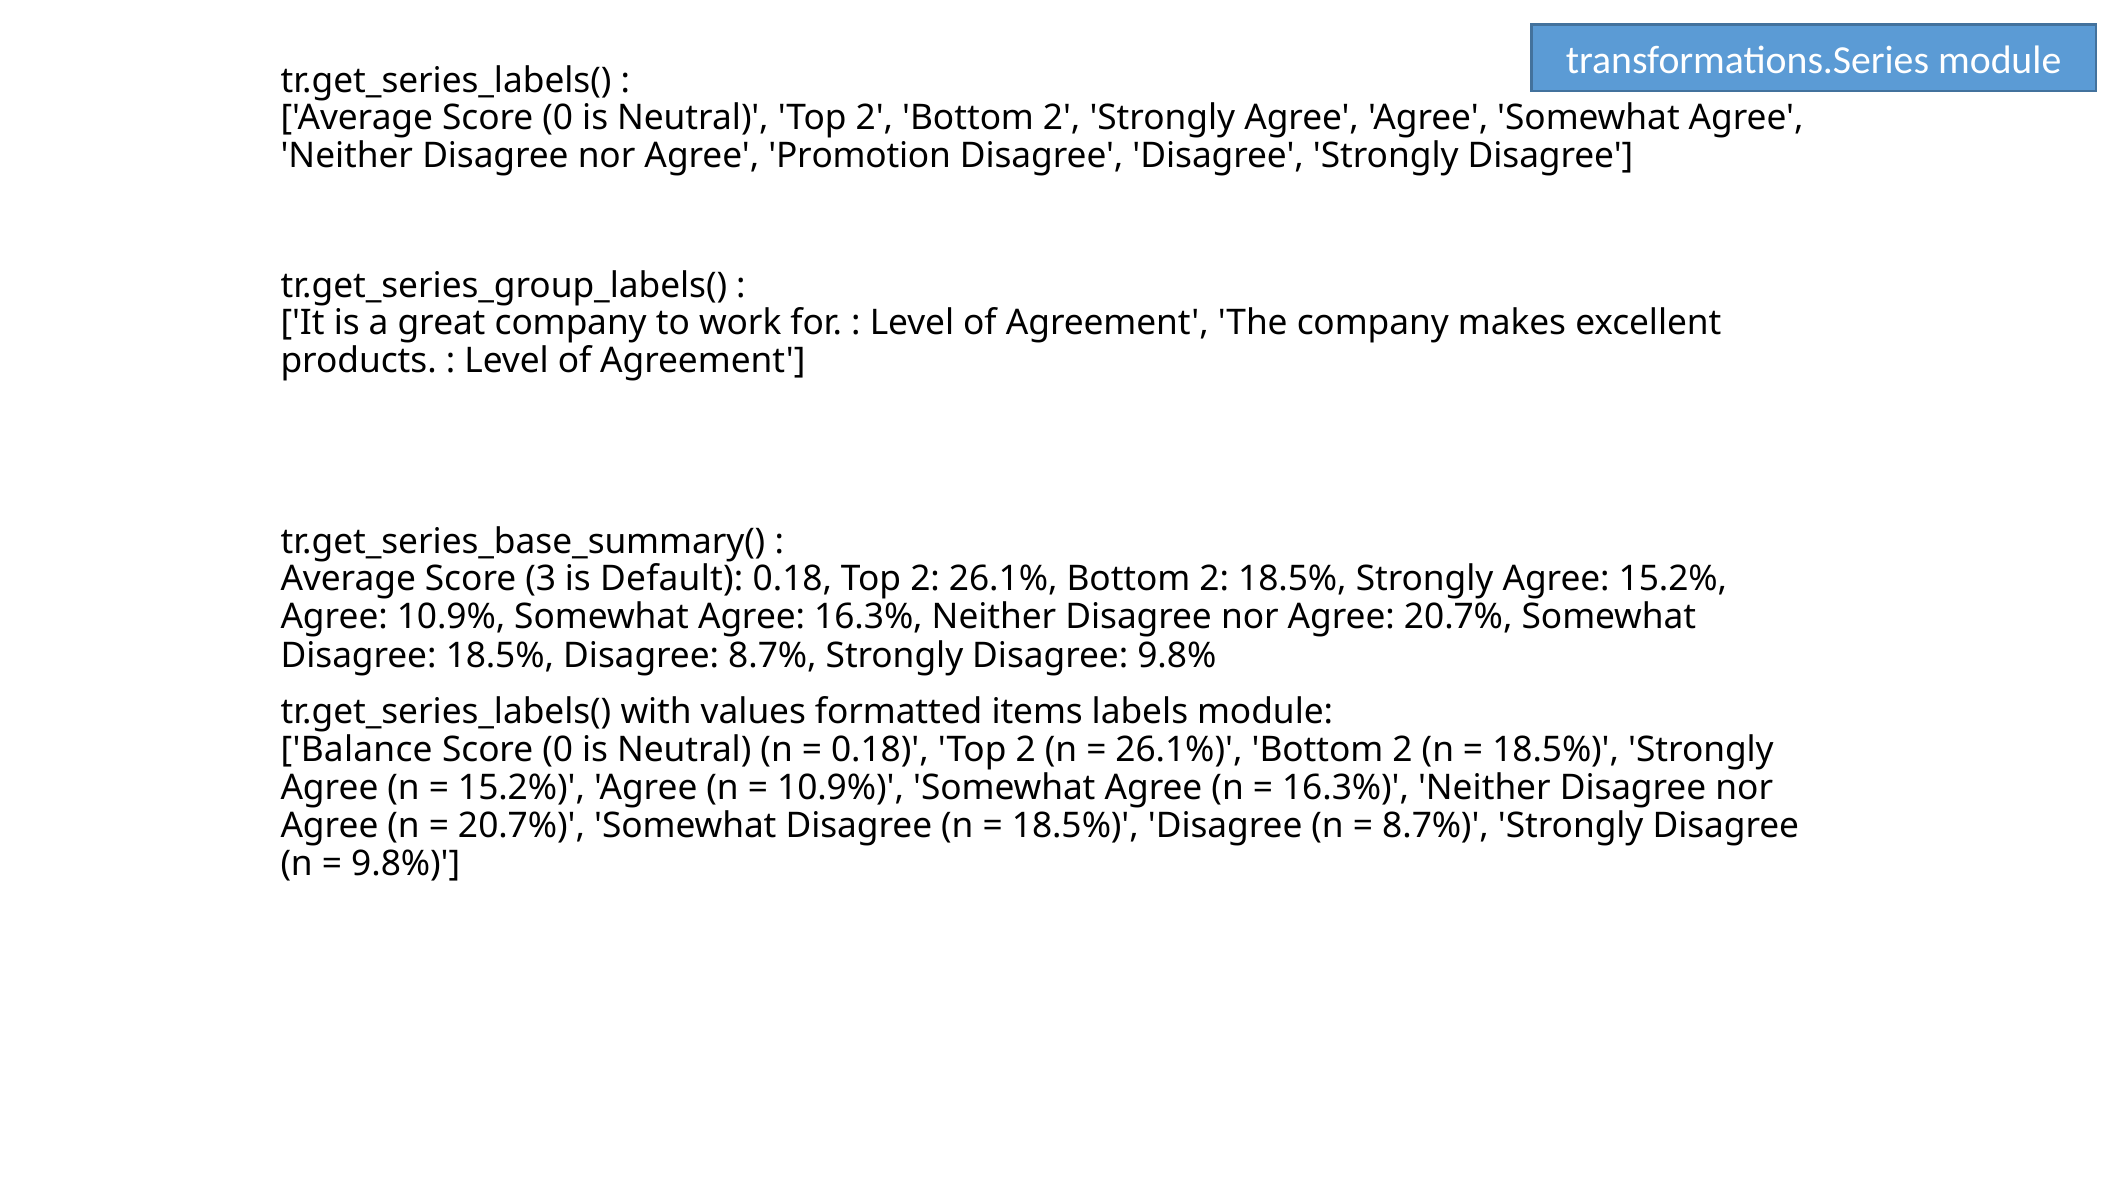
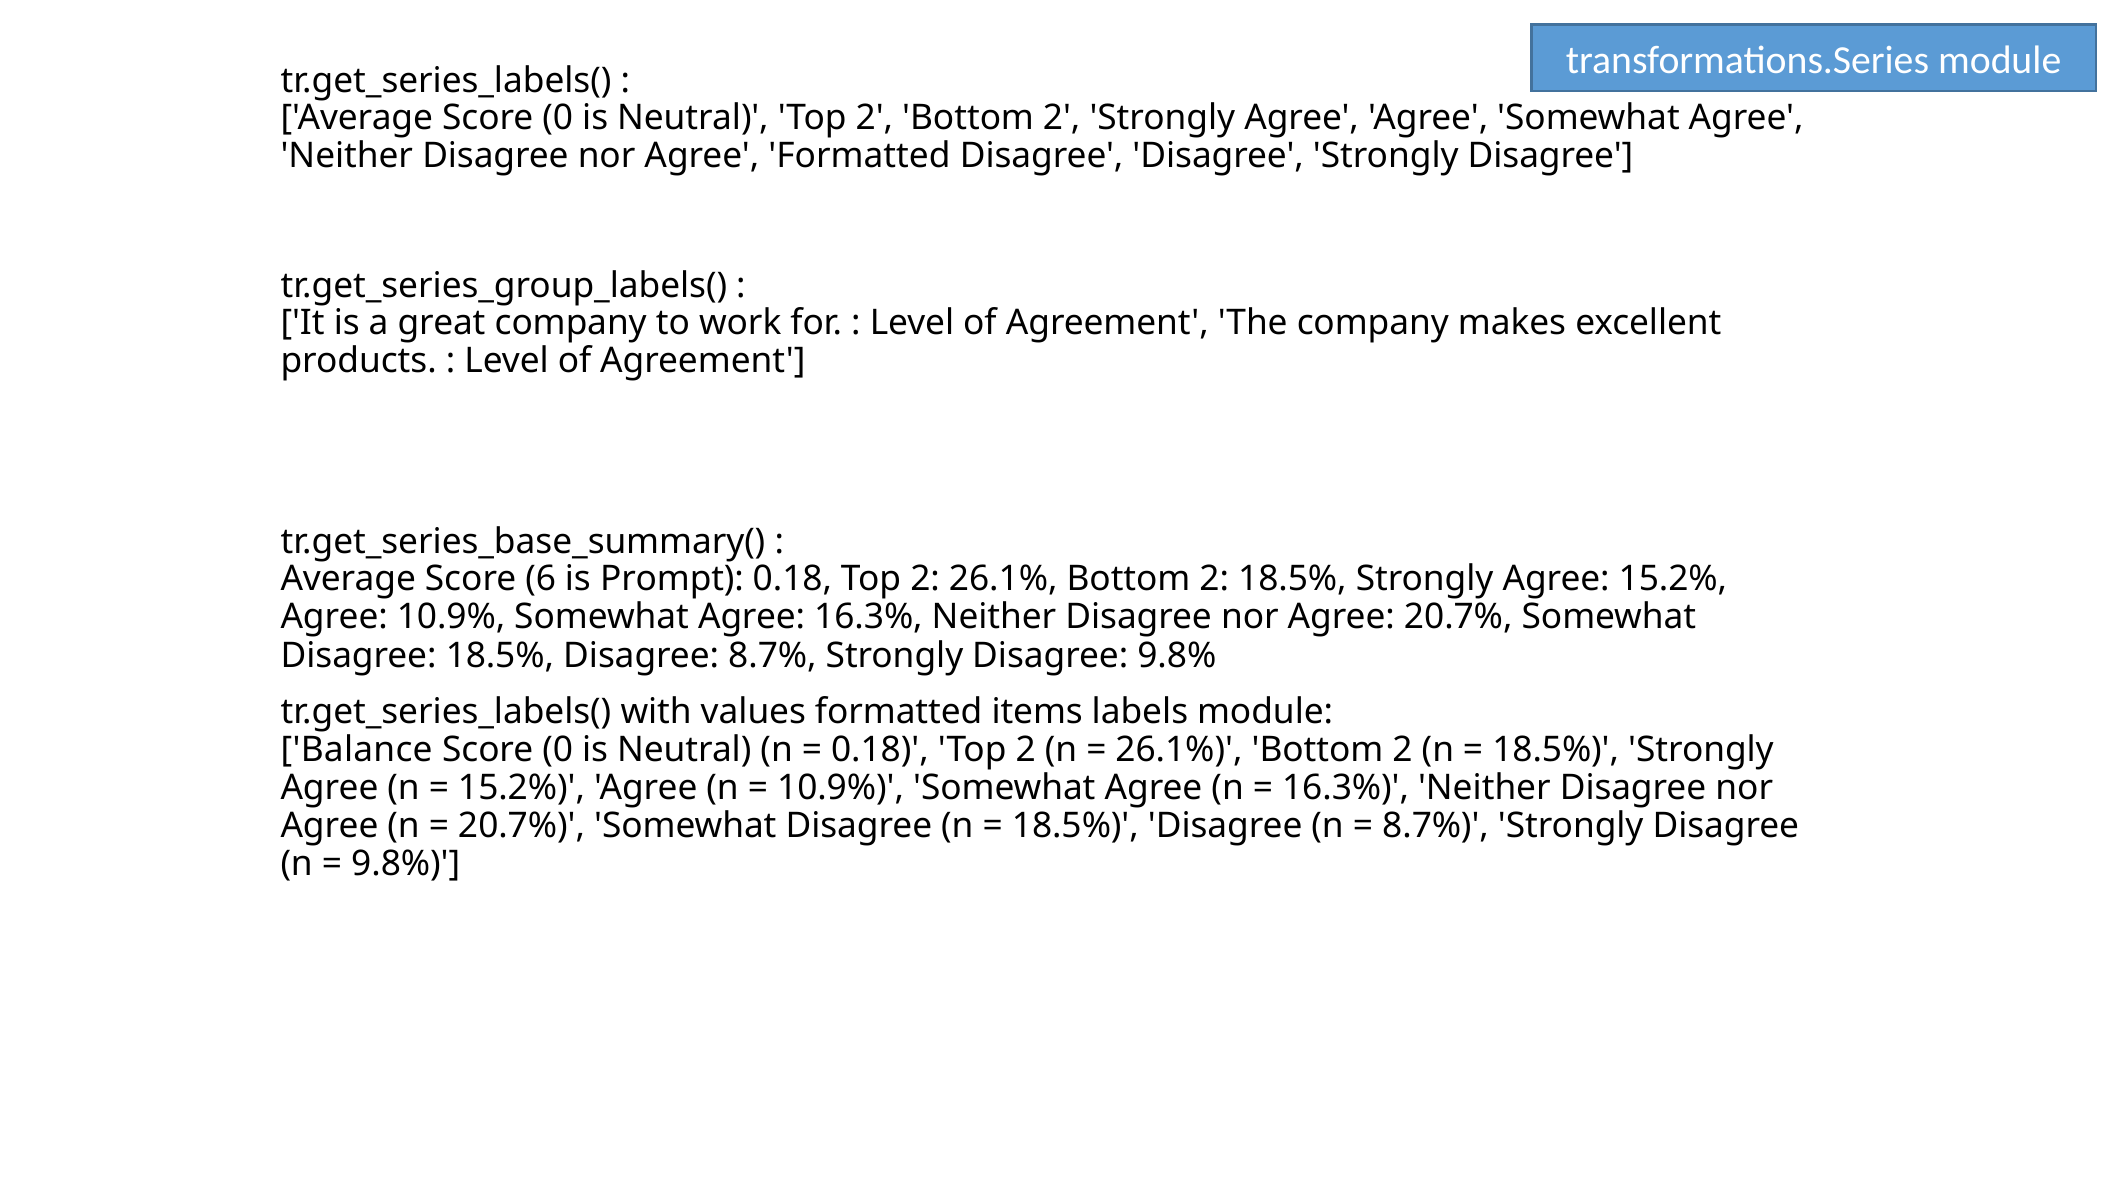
Agree Promotion: Promotion -> Formatted (859, 156)
3: 3 -> 6 (541, 579)
Default: Default -> Prompt (672, 579)
